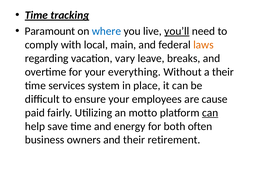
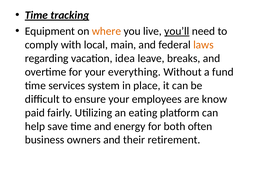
Paramount: Paramount -> Equipment (50, 31)
where colour: blue -> orange (107, 31)
vary: vary -> idea (125, 58)
a their: their -> fund (223, 72)
cause: cause -> know (215, 99)
motto: motto -> eating (143, 113)
can underline: present -> none (210, 113)
